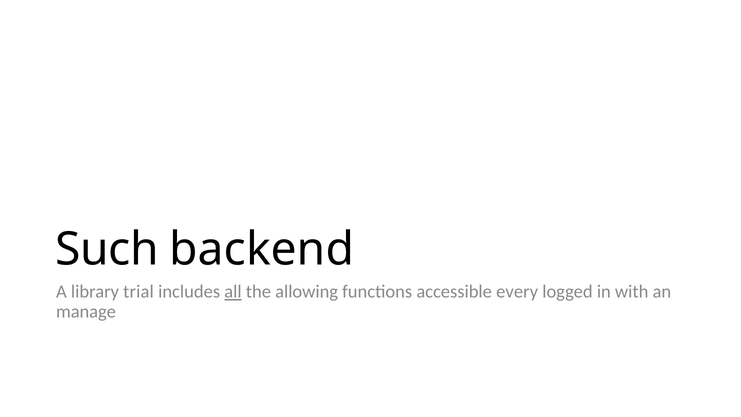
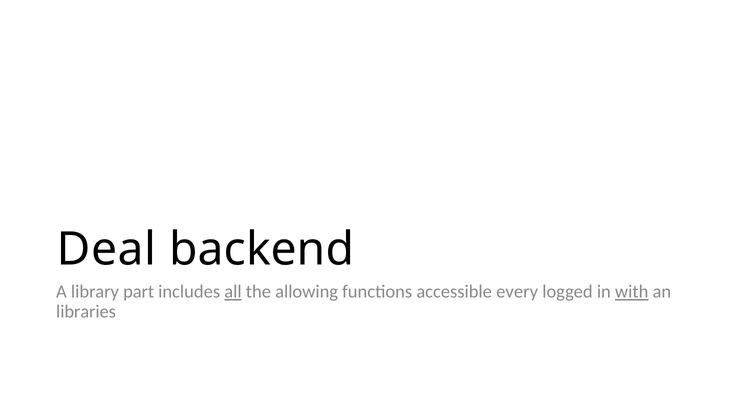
Such: Such -> Deal (107, 249)
trial: trial -> part (139, 292)
with underline: none -> present (632, 292)
manage: manage -> libraries (86, 312)
